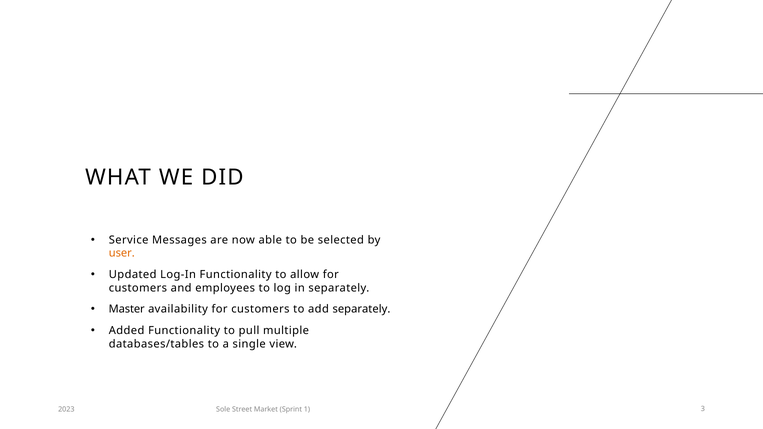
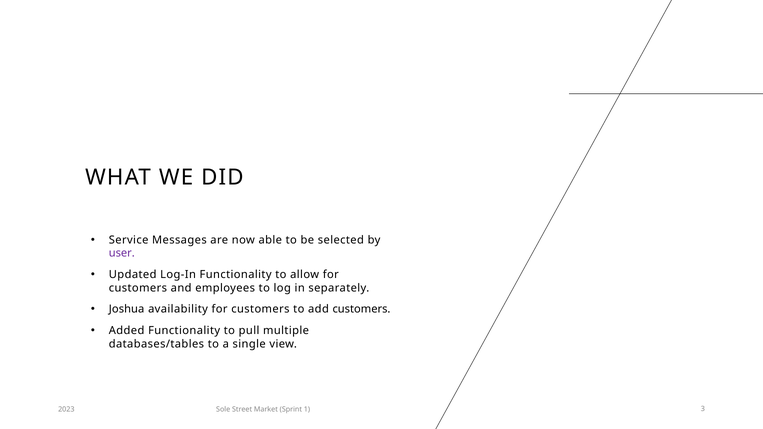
user colour: orange -> purple (122, 253)
Master: Master -> Joshua (127, 309)
add separately: separately -> customers (361, 309)
